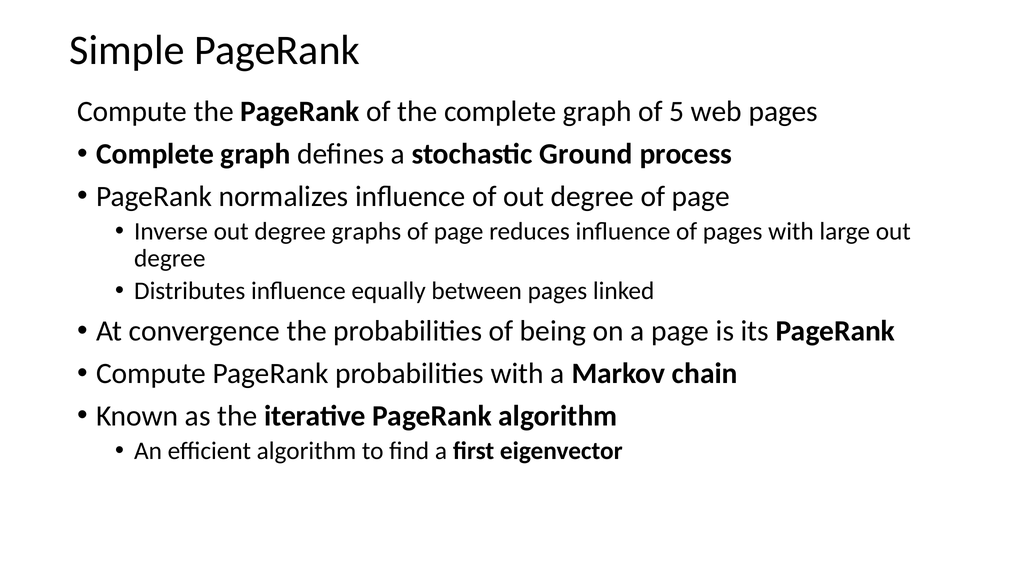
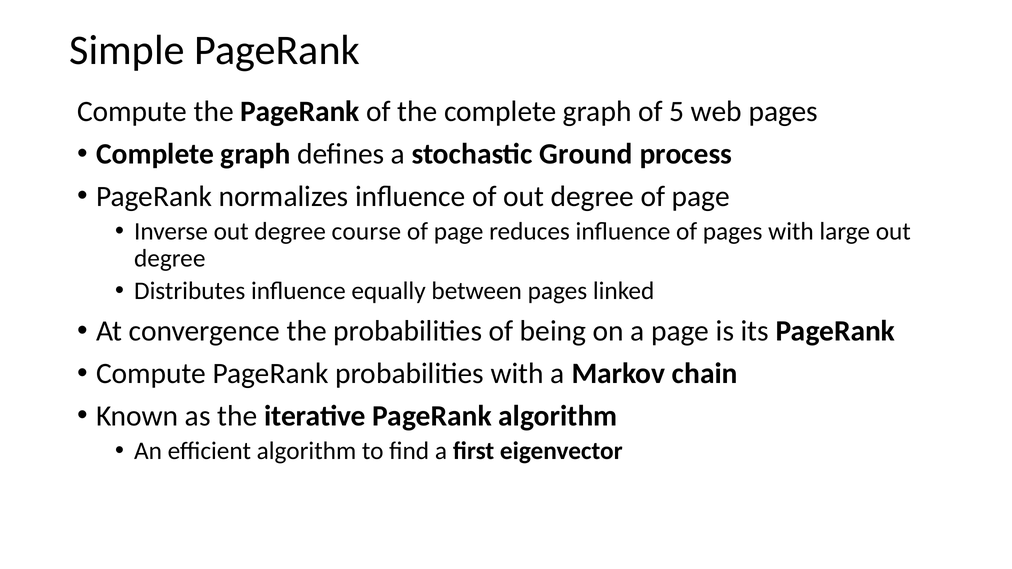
graphs: graphs -> course (366, 231)
